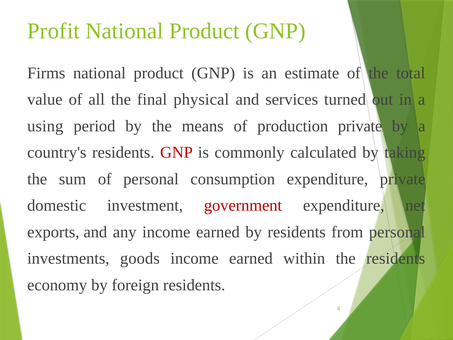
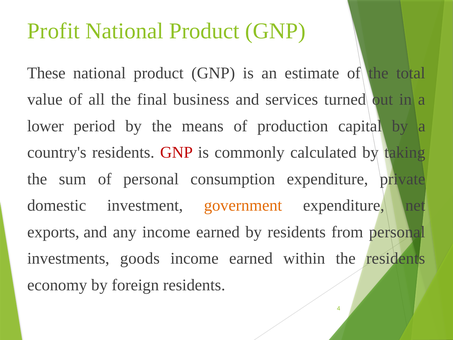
Firms: Firms -> These (46, 73)
physical: physical -> business (201, 99)
using: using -> lower (45, 126)
production private: private -> capital (360, 126)
government colour: red -> orange (243, 205)
